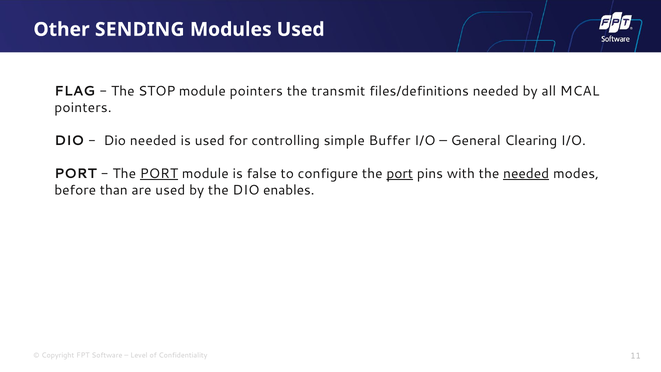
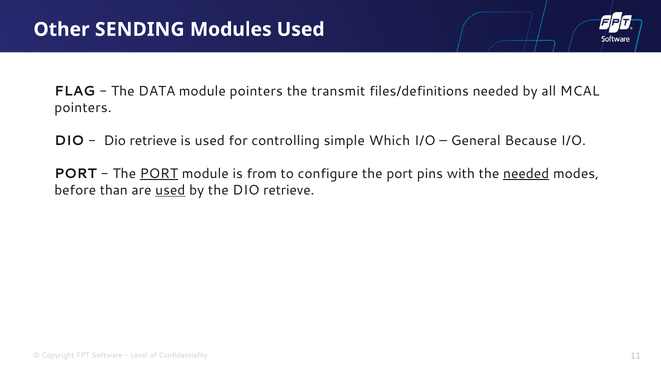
STOP: STOP -> DATA (157, 91)
needed: needed -> retrieve (153, 141)
Buffer: Buffer -> Which (390, 141)
Clearing: Clearing -> Because (531, 141)
false: false -> from (262, 174)
port underline: present -> none (400, 174)
used underline: none -> present (170, 190)
the DIO enables: enables -> retrieve (289, 190)
